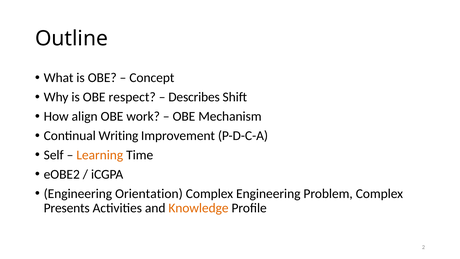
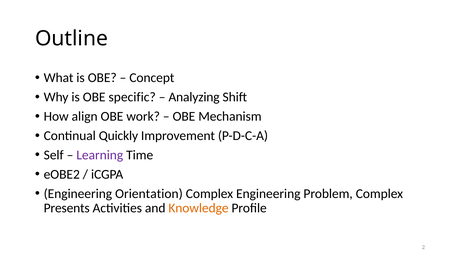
respect: respect -> specific (132, 97)
Describes: Describes -> Analyzing (194, 97)
Writing: Writing -> Quickly (118, 136)
Learning colour: orange -> purple (100, 155)
